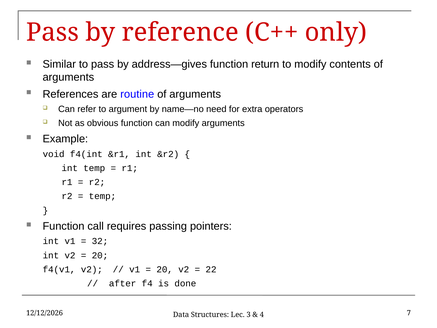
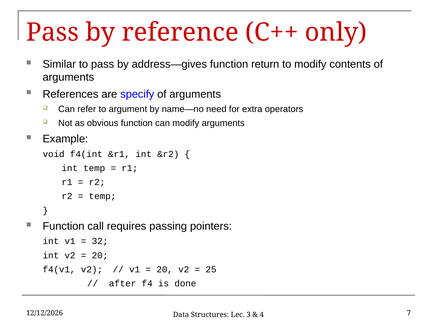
routine: routine -> specify (137, 94)
22: 22 -> 25 (211, 269)
